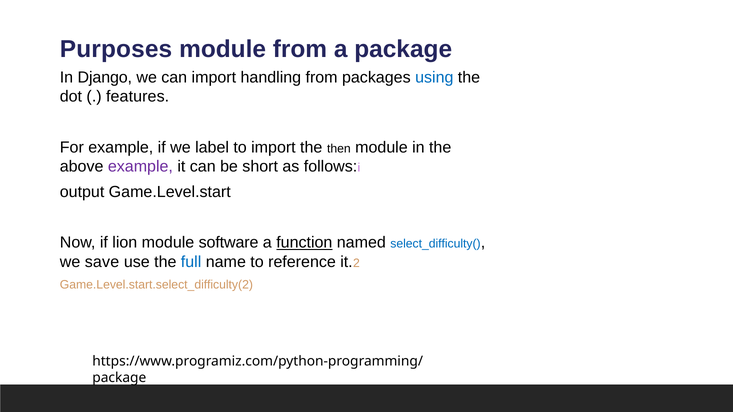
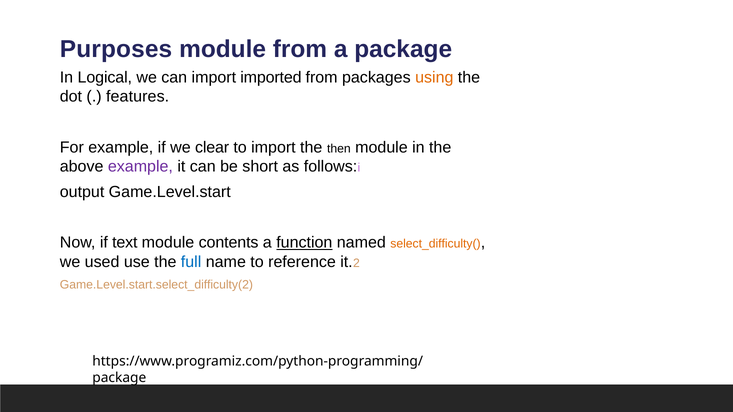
Django: Django -> Logical (105, 78)
handling: handling -> imported (271, 78)
using colour: blue -> orange (434, 78)
label: label -> clear (212, 147)
lion: lion -> text (125, 243)
software: software -> contents (229, 243)
select_difficulty( colour: blue -> orange (435, 244)
save: save -> used (102, 262)
